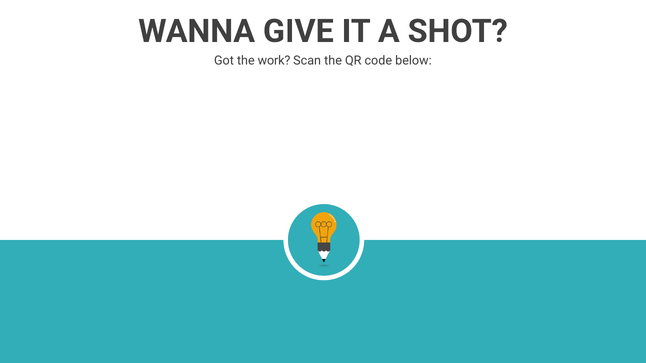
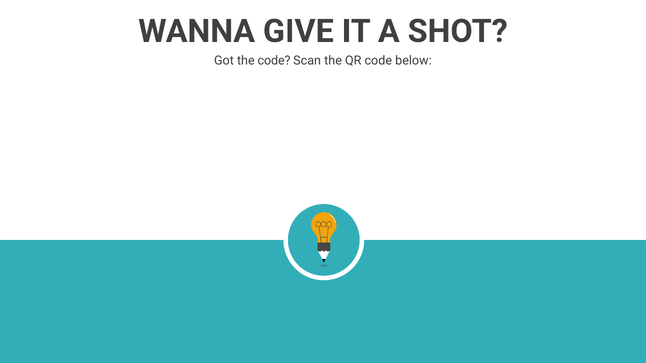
the work: work -> code (274, 60)
